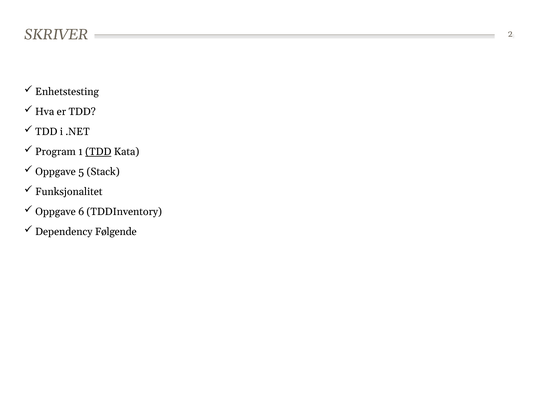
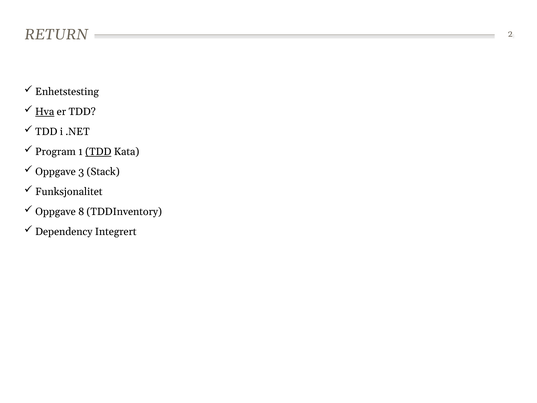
SKRIVER: SKRIVER -> RETURN (56, 35)
Hva underline: none -> present (45, 112)
5: 5 -> 3 (81, 172)
6: 6 -> 8 (81, 212)
Følgende: Følgende -> Integrert (116, 232)
